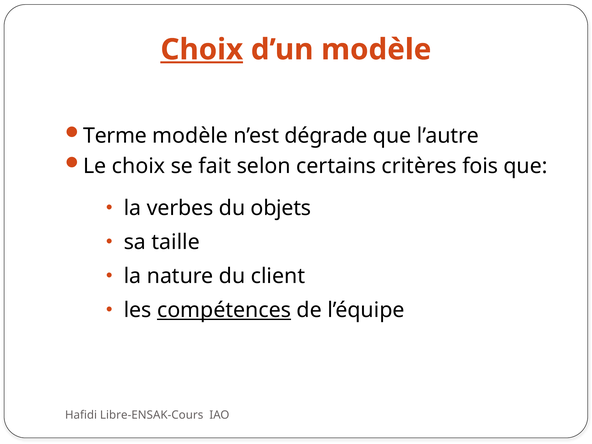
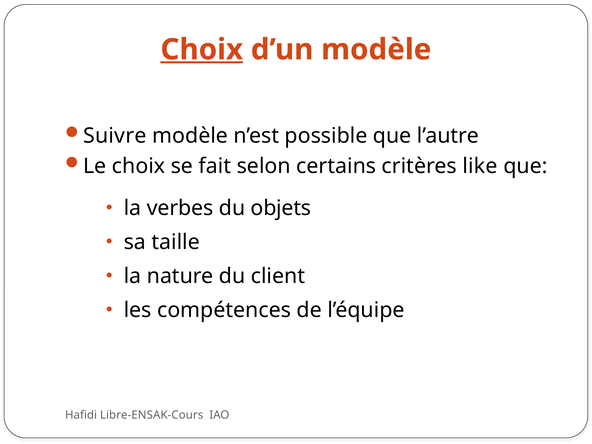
Terme: Terme -> Suivre (115, 136)
dégrade: dégrade -> possible (326, 136)
fois: fois -> like (480, 166)
compétences underline: present -> none (224, 310)
